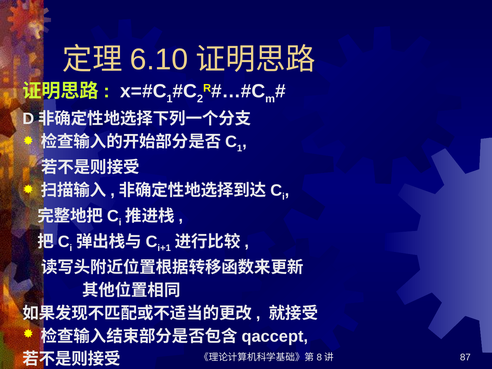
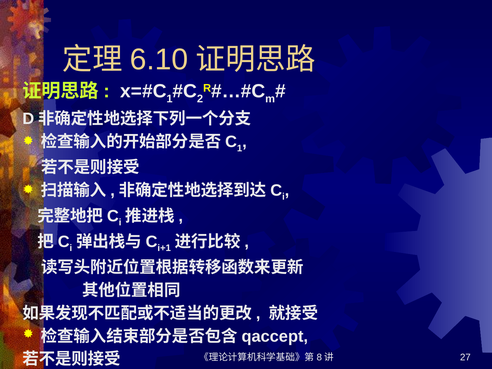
87: 87 -> 27 (465, 357)
